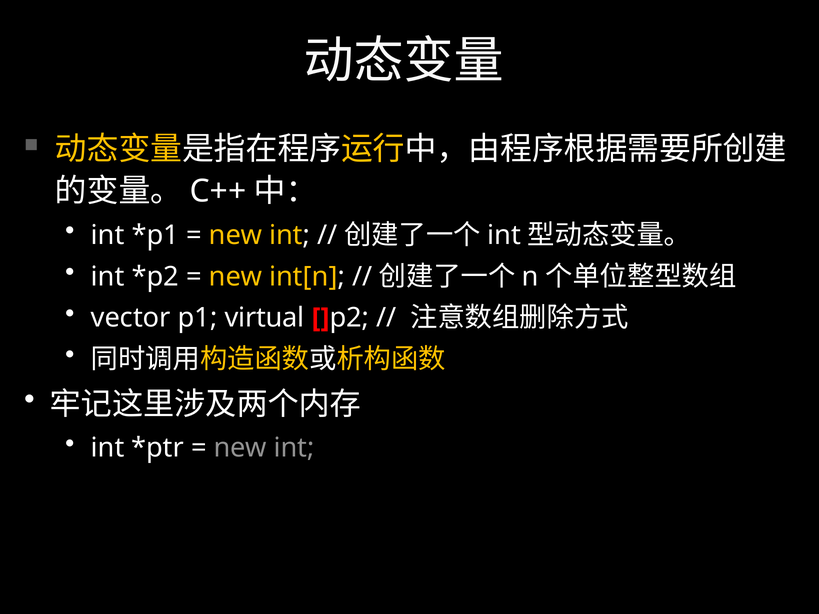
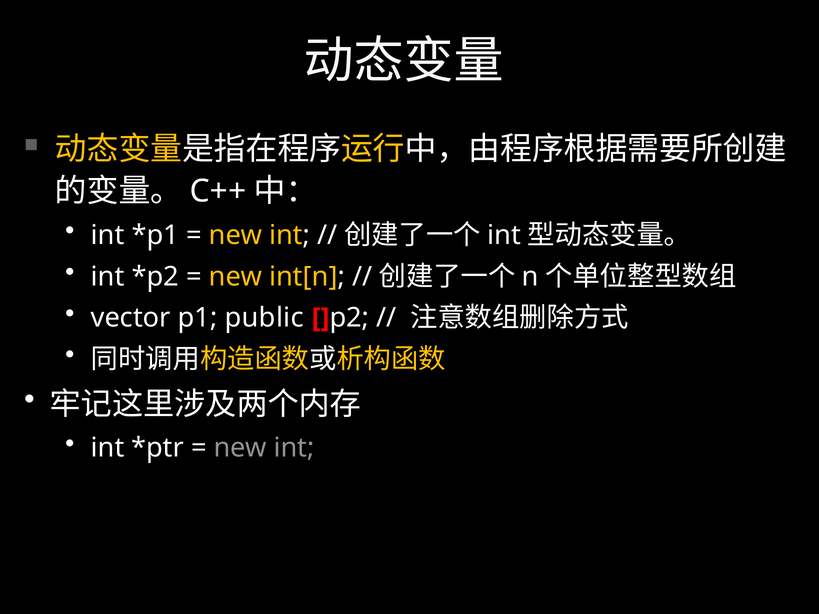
virtual: virtual -> public (264, 318)
